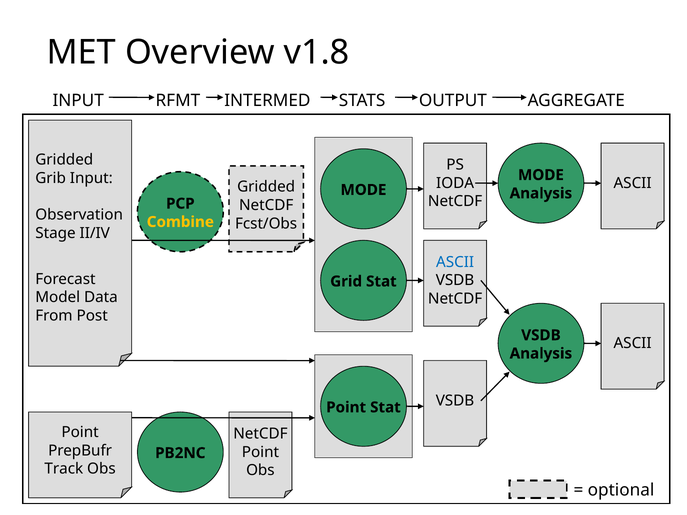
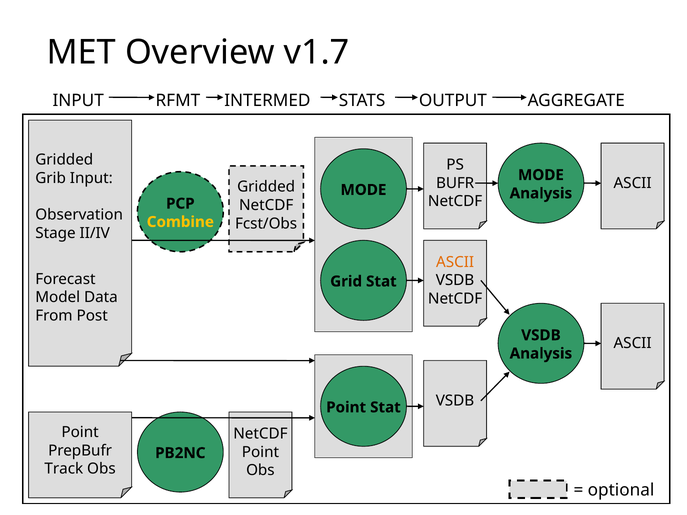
v1.8: v1.8 -> v1.7 (317, 53)
IODA: IODA -> BUFR (455, 183)
ASCII colour: blue -> orange (455, 262)
